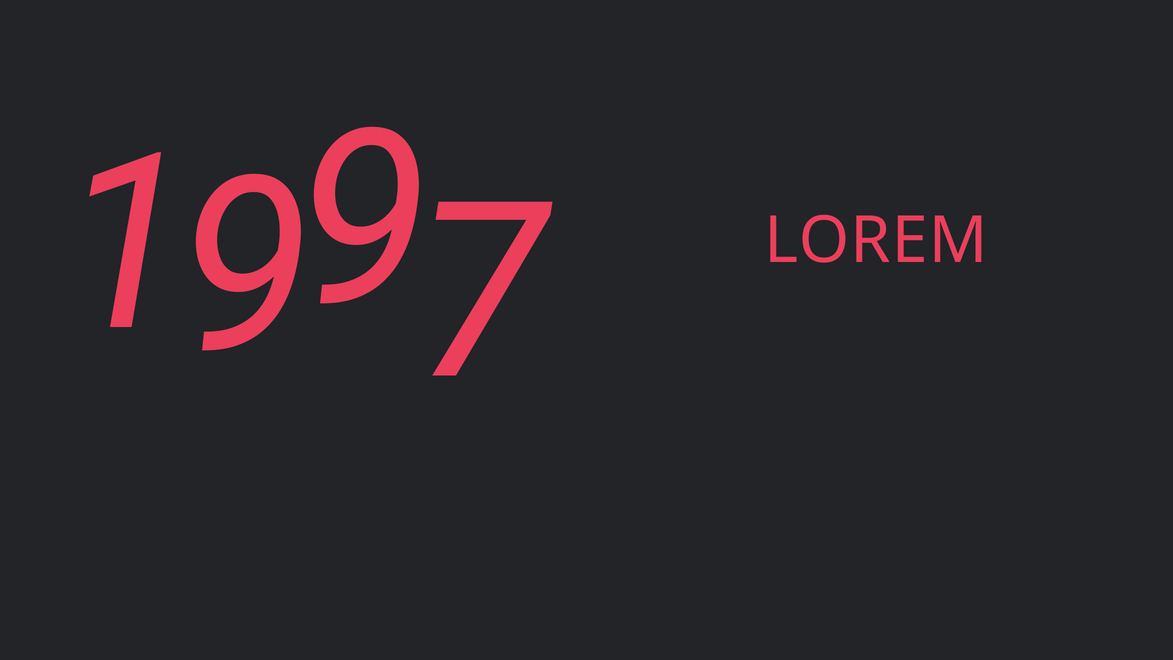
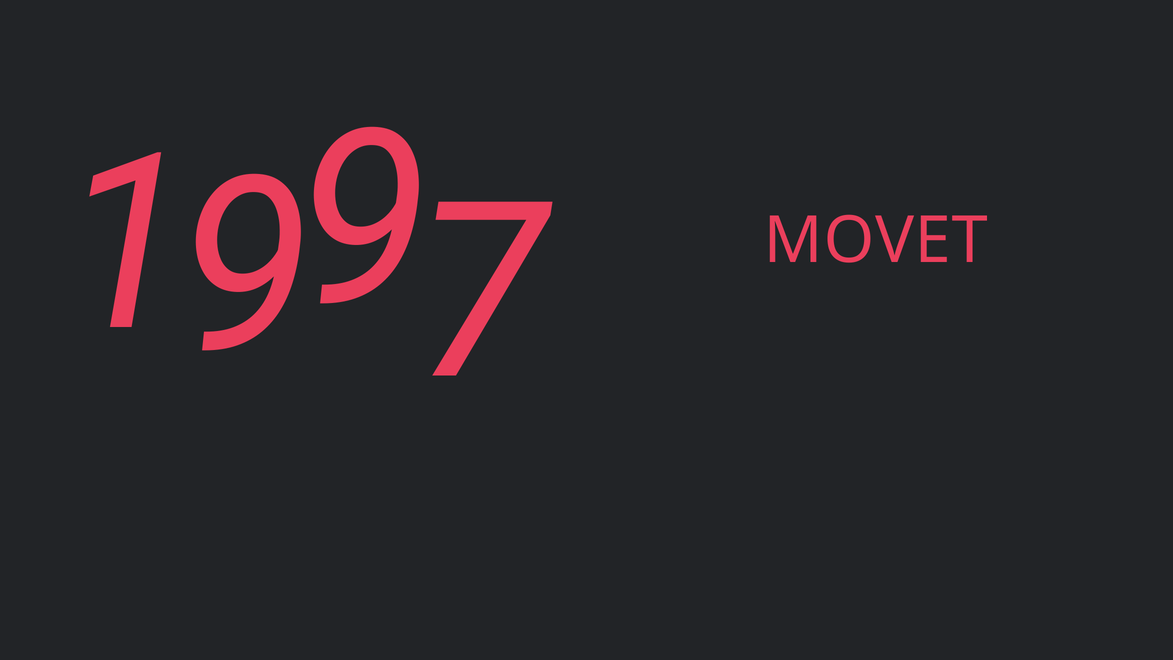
LOREM: LOREM -> MOVET (876, 241)
